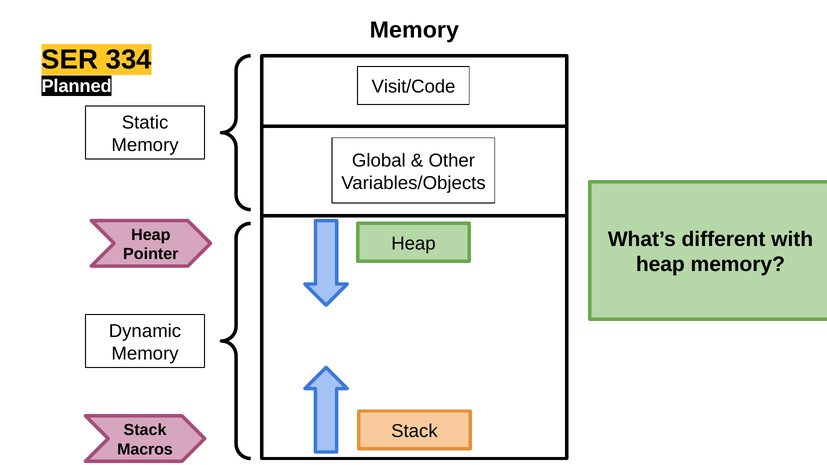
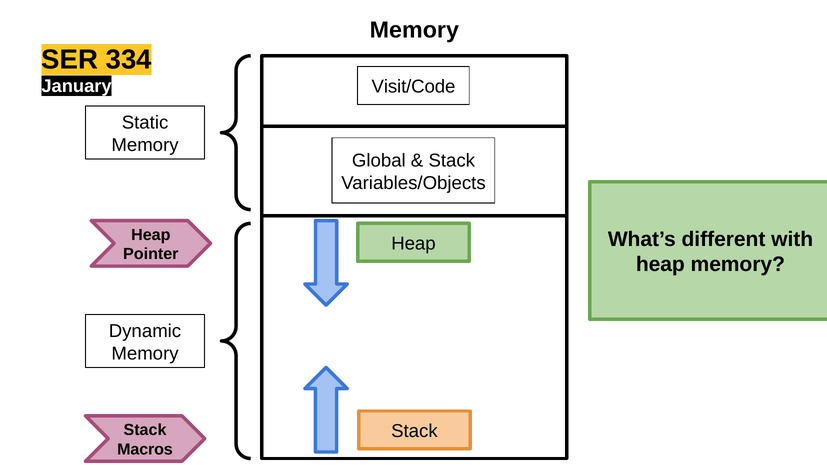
Planned: Planned -> January (77, 86)
Other: Other -> Stack (452, 161)
